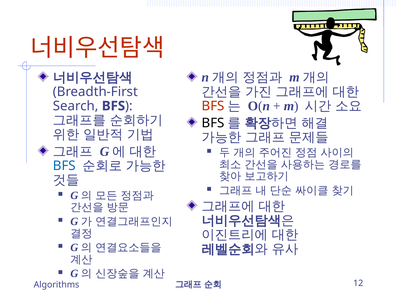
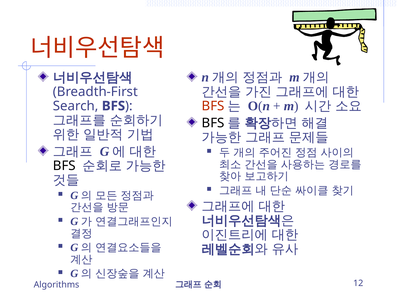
BFS colour: blue -> black (64, 166)
